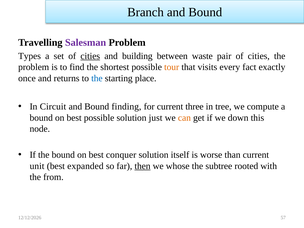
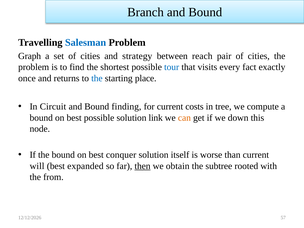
Salesman colour: purple -> blue (86, 43)
Types: Types -> Graph (30, 56)
cities underline: present -> none (90, 56)
building: building -> strategy (137, 56)
waste: waste -> reach (202, 56)
tour colour: orange -> blue (172, 67)
three: three -> costs (194, 107)
just: just -> link (156, 118)
unit: unit -> will (37, 166)
whose: whose -> obtain (178, 166)
